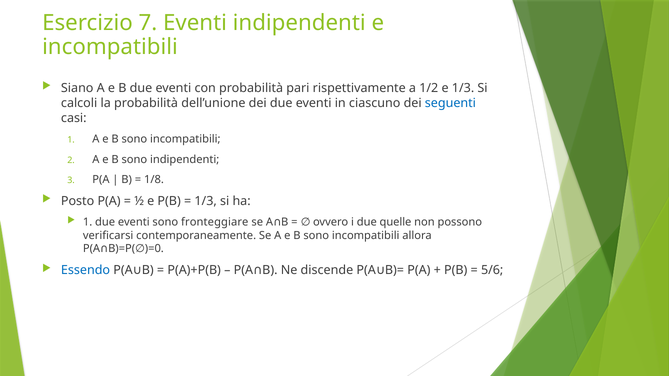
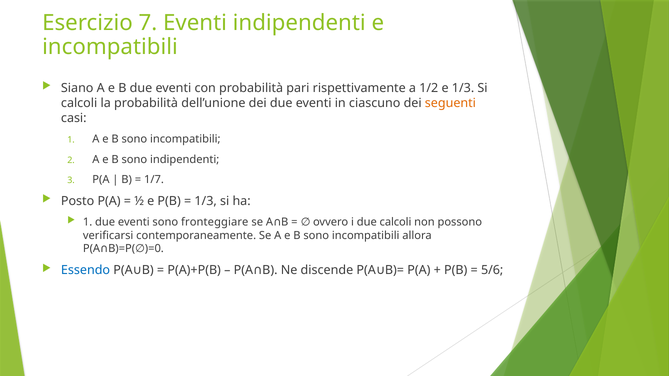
seguenti colour: blue -> orange (450, 103)
1/8: 1/8 -> 1/7 (154, 180)
due quelle: quelle -> calcoli (396, 222)
